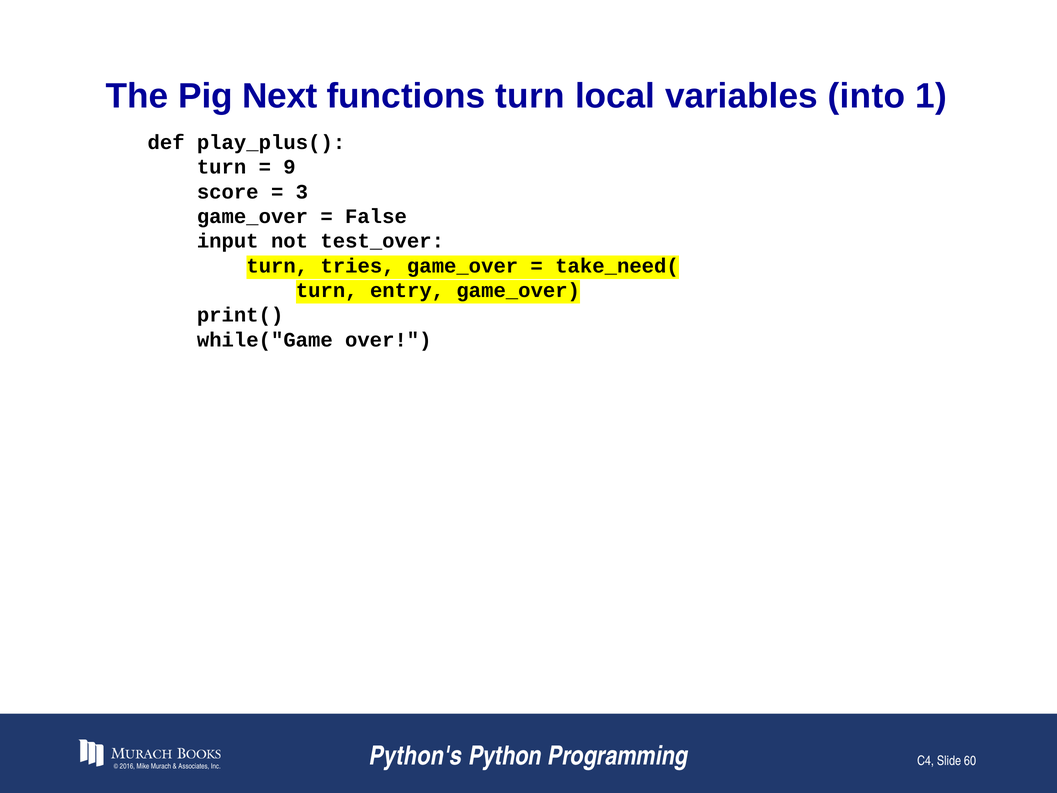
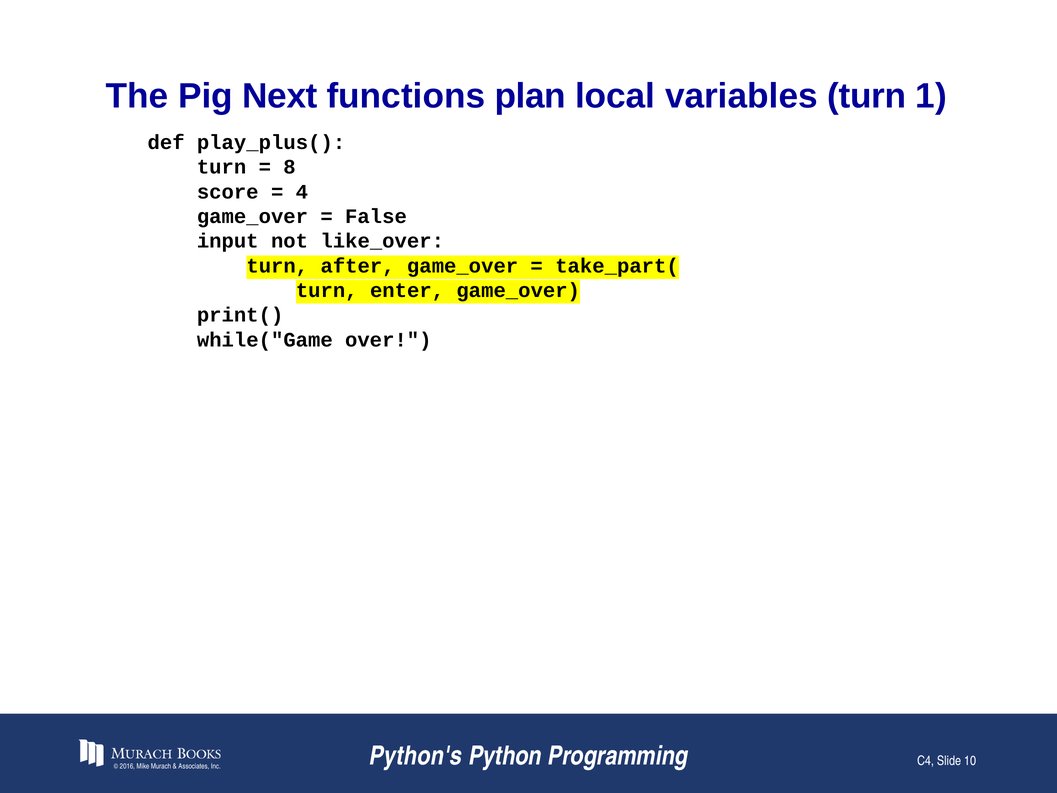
functions turn: turn -> plan (530, 96)
variables into: into -> turn (867, 96)
9: 9 -> 8 (290, 167)
3: 3 -> 4 (302, 192)
test_over: test_over -> like_over (382, 241)
tries: tries -> after (358, 266)
take_need(: take_need( -> take_part( (617, 266)
entry: entry -> enter (407, 290)
60: 60 -> 10 (970, 761)
